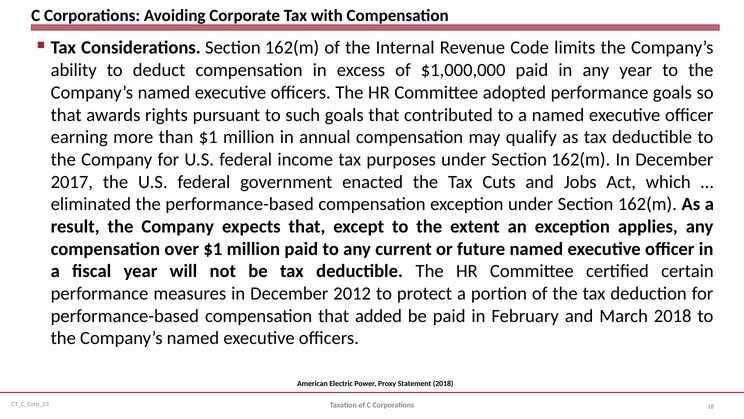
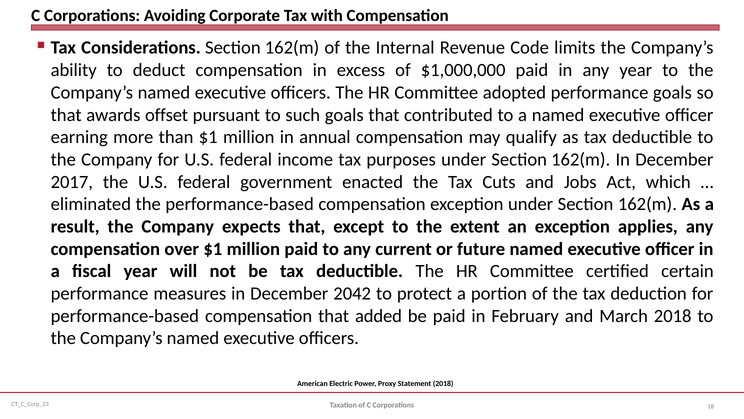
rights: rights -> offset (167, 115)
2012: 2012 -> 2042 (352, 293)
